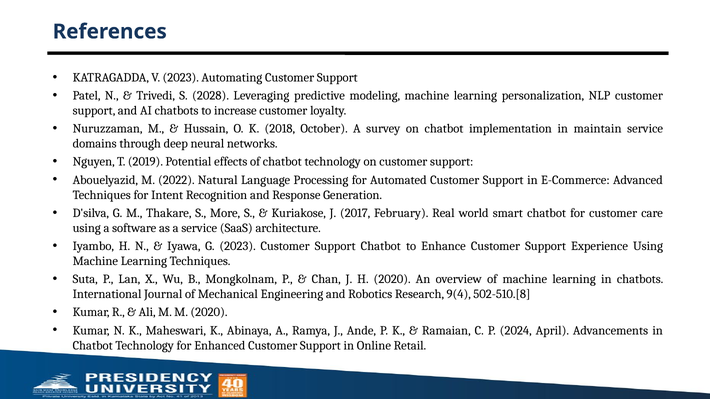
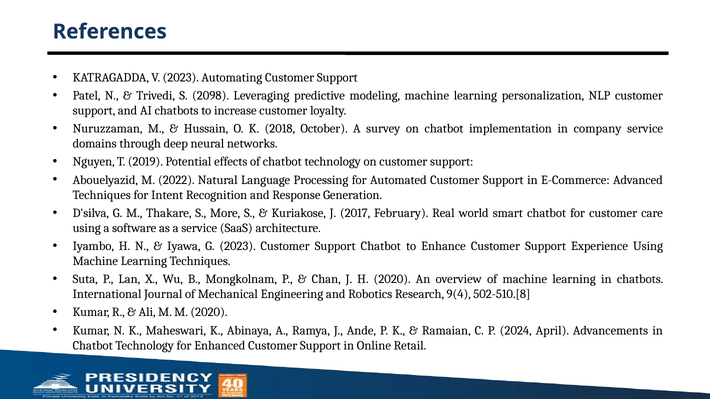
2028: 2028 -> 2098 (211, 96)
maintain: maintain -> company (598, 129)
